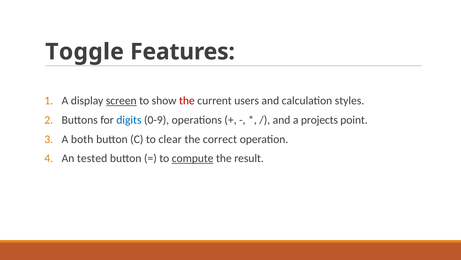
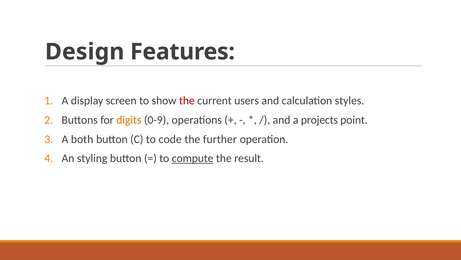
Toggle: Toggle -> Design (85, 52)
screen underline: present -> none (121, 100)
digits colour: blue -> orange (129, 120)
clear: clear -> code (170, 139)
correct: correct -> further (220, 139)
tested: tested -> styling (92, 158)
